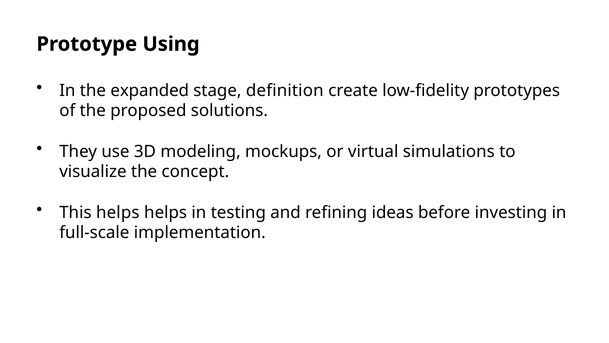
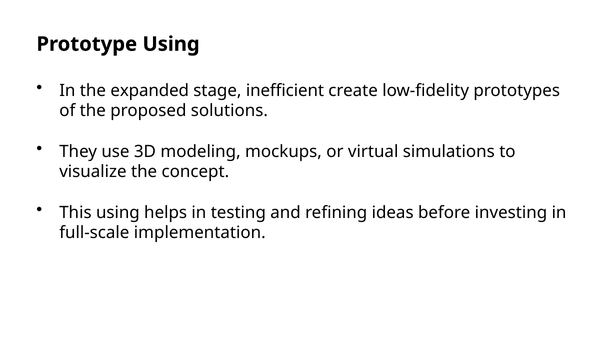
definition: definition -> inefficient (285, 90)
This helps: helps -> using (118, 212)
